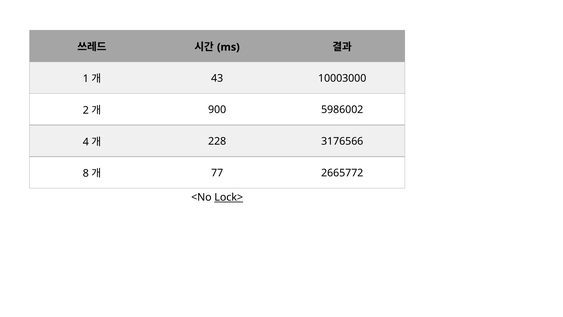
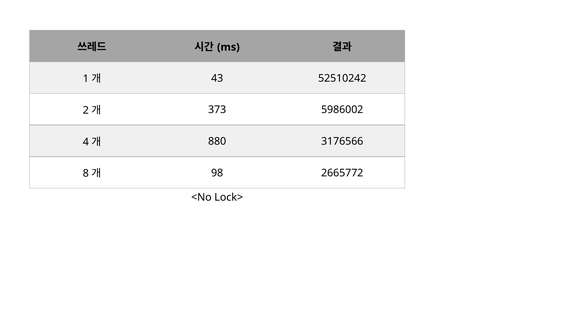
10003000: 10003000 -> 52510242 (342, 78)
900: 900 -> 373 (217, 110)
228: 228 -> 880 (217, 141)
77: 77 -> 98 (217, 173)
Lock> underline: present -> none (229, 197)
